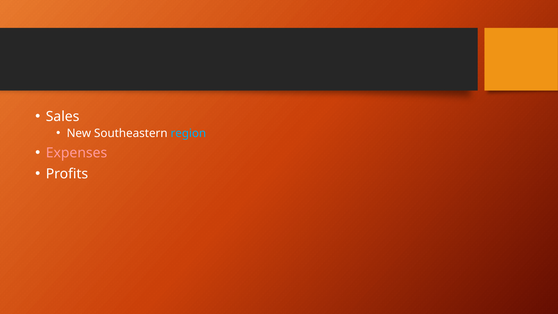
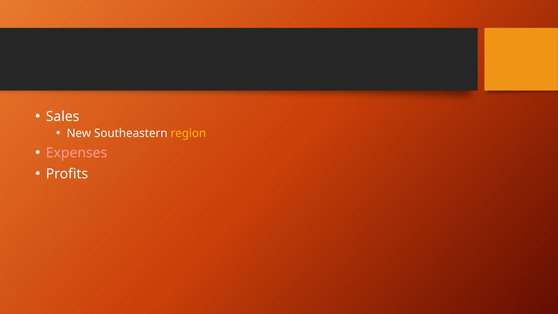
region colour: light blue -> yellow (188, 133)
